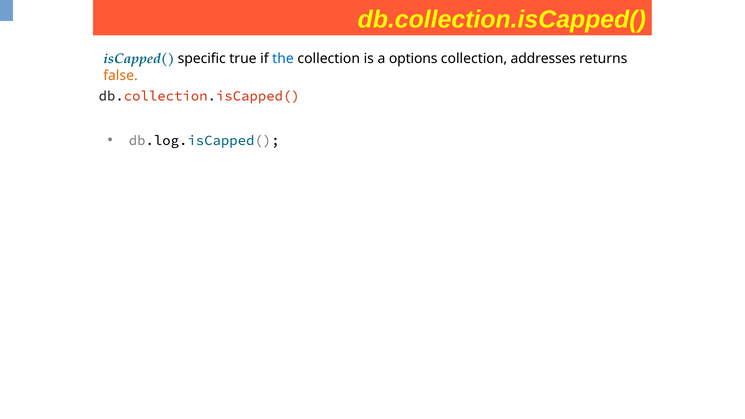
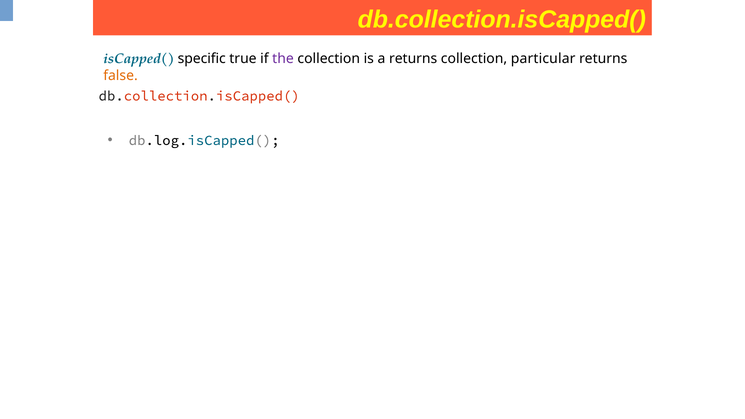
the colour: blue -> purple (283, 59)
a options: options -> returns (413, 59)
addresses: addresses -> particular (543, 59)
